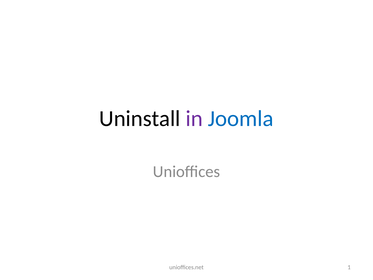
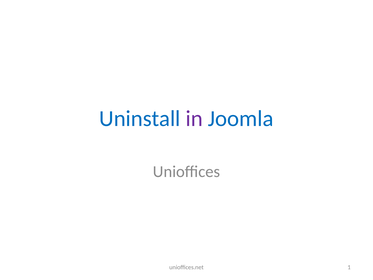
Uninstall colour: black -> blue (140, 118)
